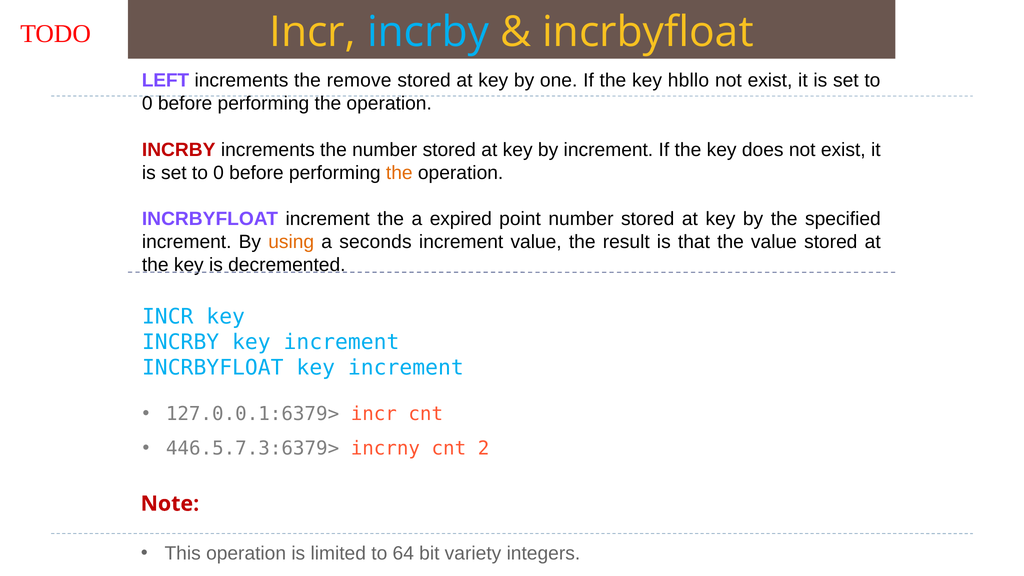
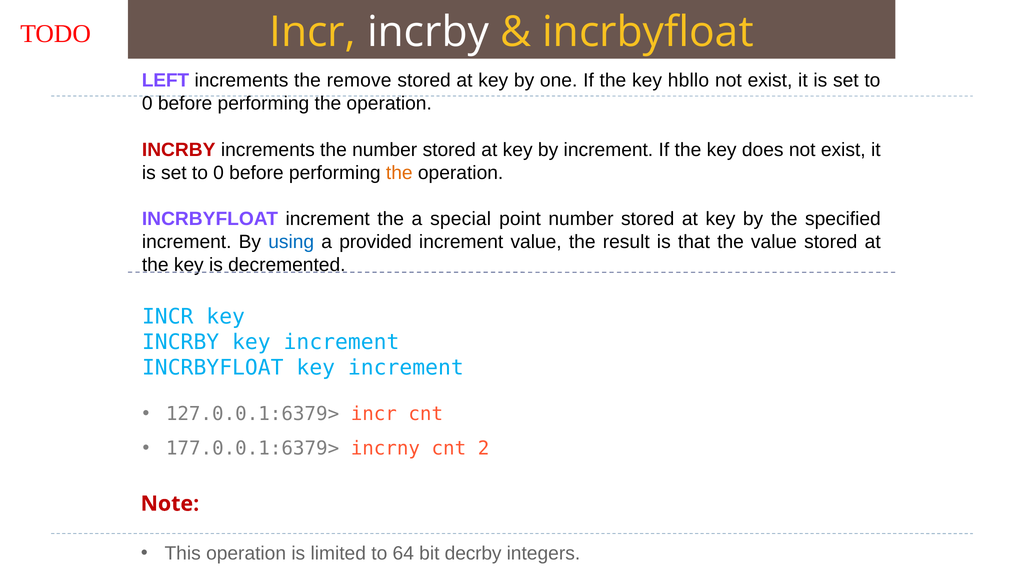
incrby colour: light blue -> white (428, 32)
expired: expired -> special (461, 219)
using colour: orange -> blue (291, 242)
seconds: seconds -> provided (376, 242)
446.5.7.3:6379>: 446.5.7.3:6379> -> 177.0.0.1:6379> (253, 449)
variety: variety -> decrby (473, 553)
